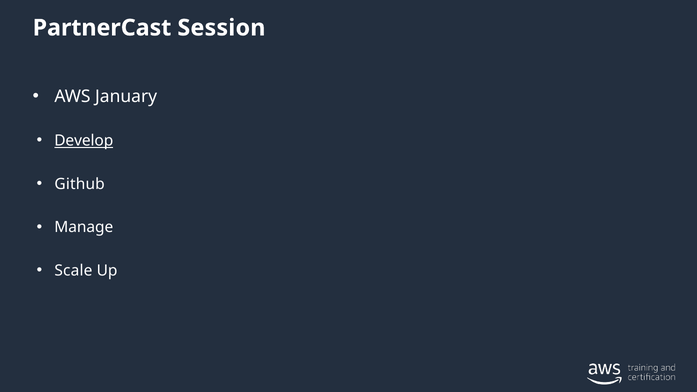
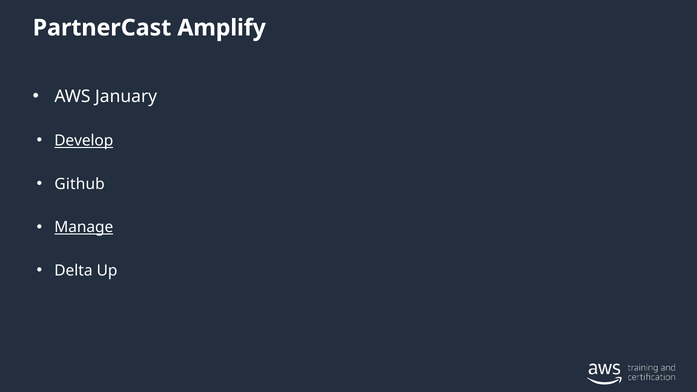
Session: Session -> Amplify (222, 28)
Manage underline: none -> present (84, 227)
Scale: Scale -> Delta (73, 271)
